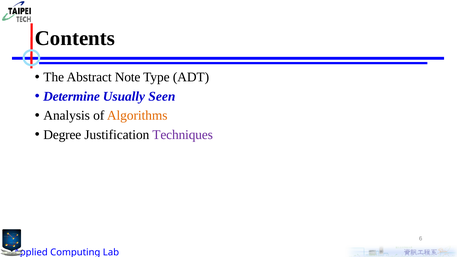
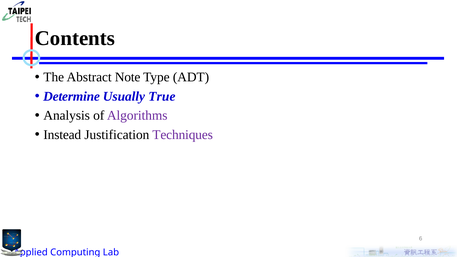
Seen: Seen -> True (162, 96)
Algorithms colour: orange -> purple (137, 116)
Degree: Degree -> Instead (62, 135)
